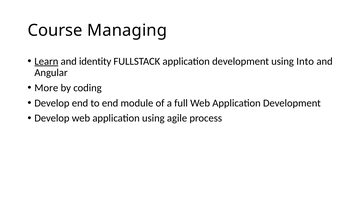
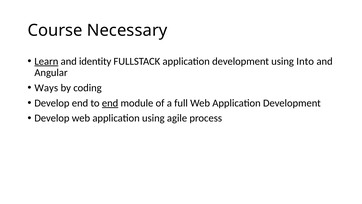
Managing: Managing -> Necessary (127, 30)
More: More -> Ways (46, 88)
end underline: none -> present (110, 103)
